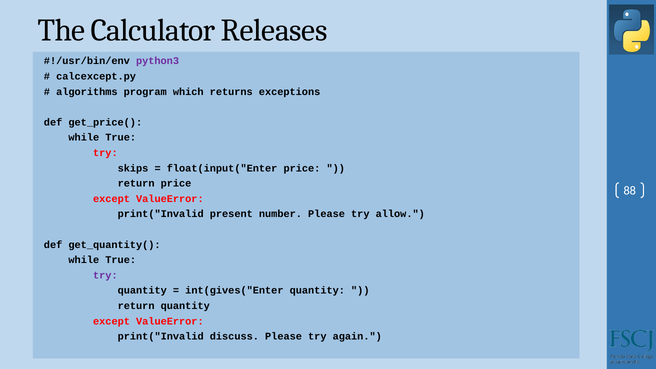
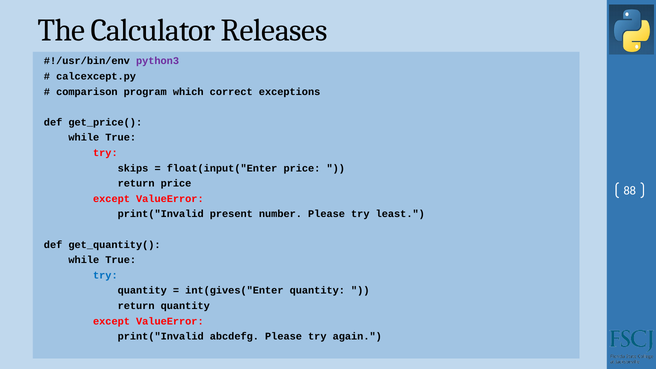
algorithms: algorithms -> comparison (87, 92)
returns: returns -> correct (231, 92)
allow: allow -> least (400, 214)
try colour: purple -> blue (105, 275)
discuss: discuss -> abcdefg (234, 337)
